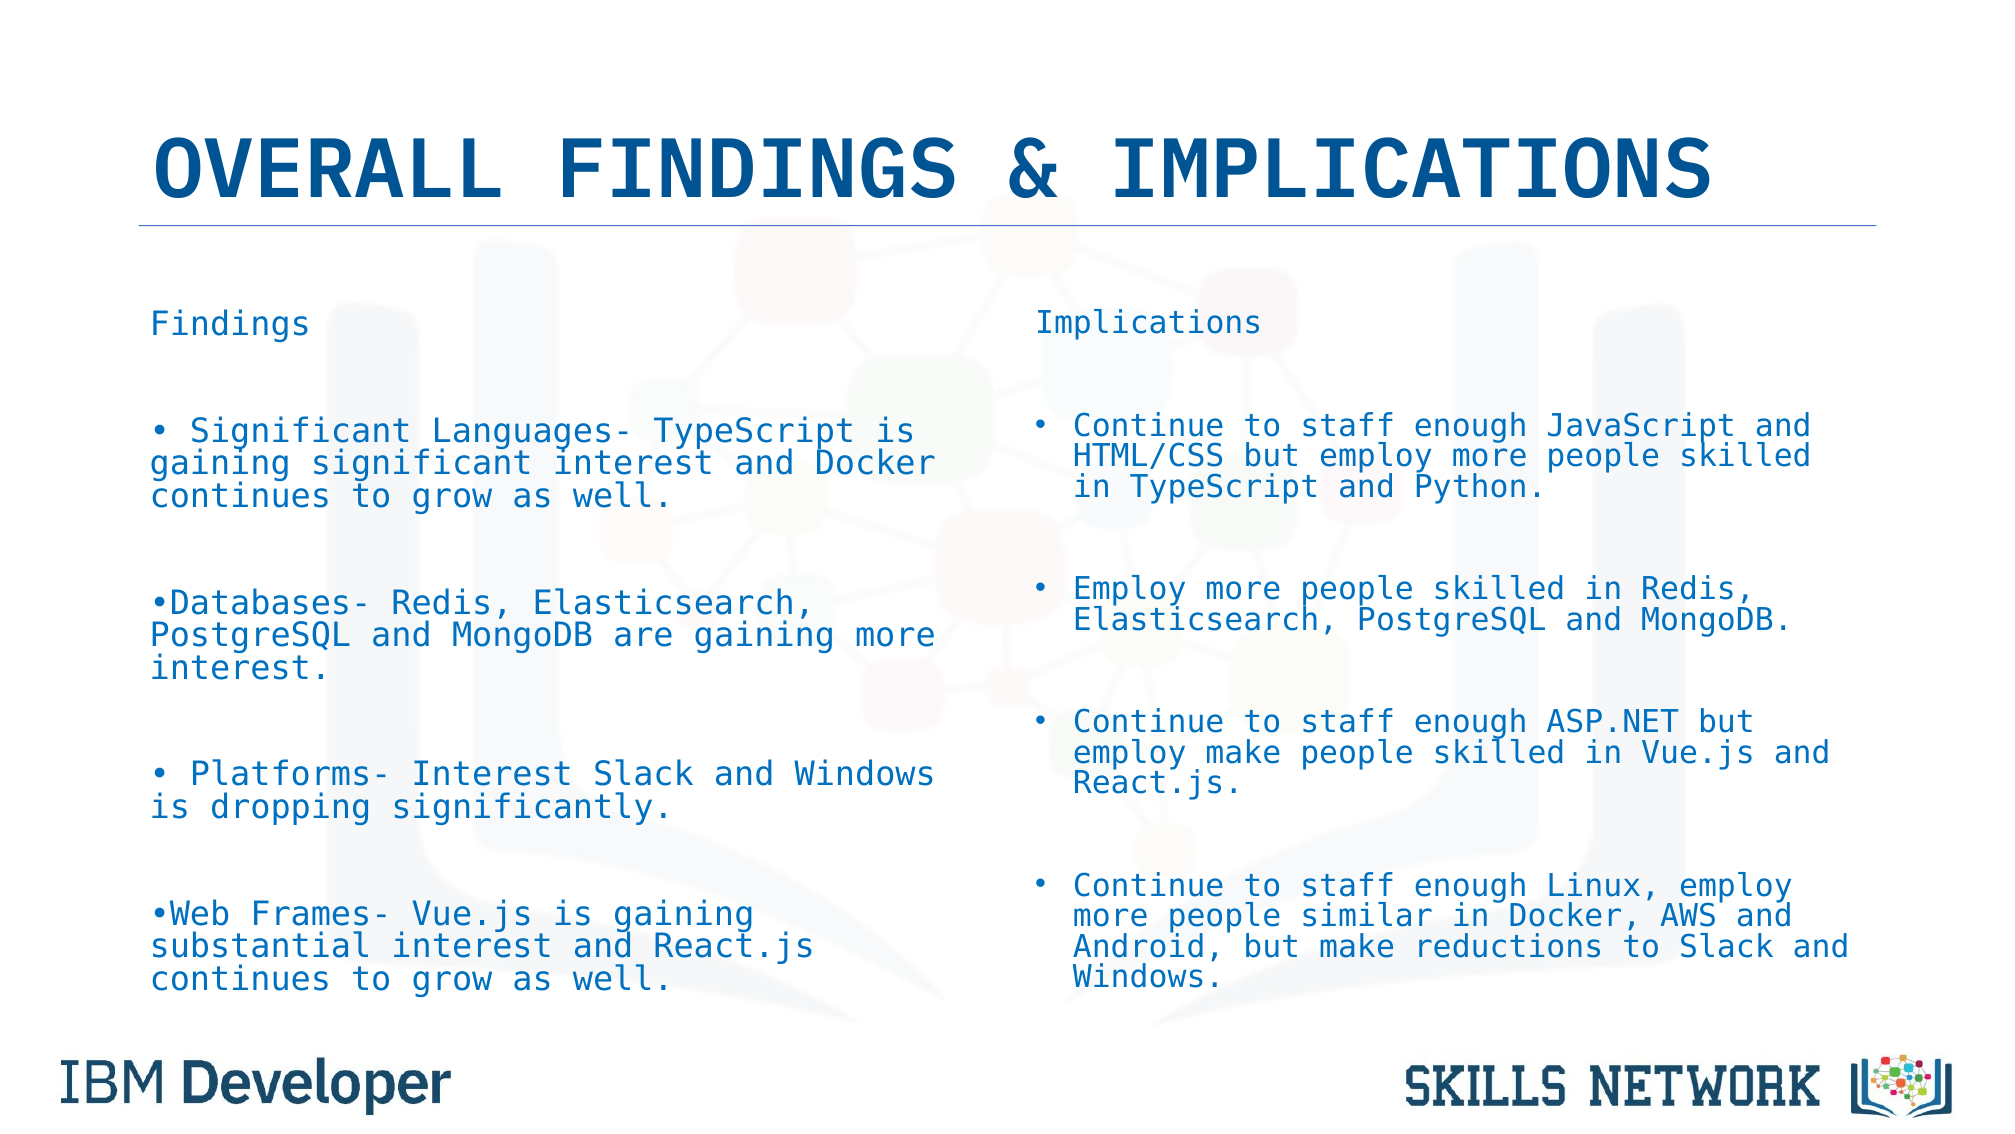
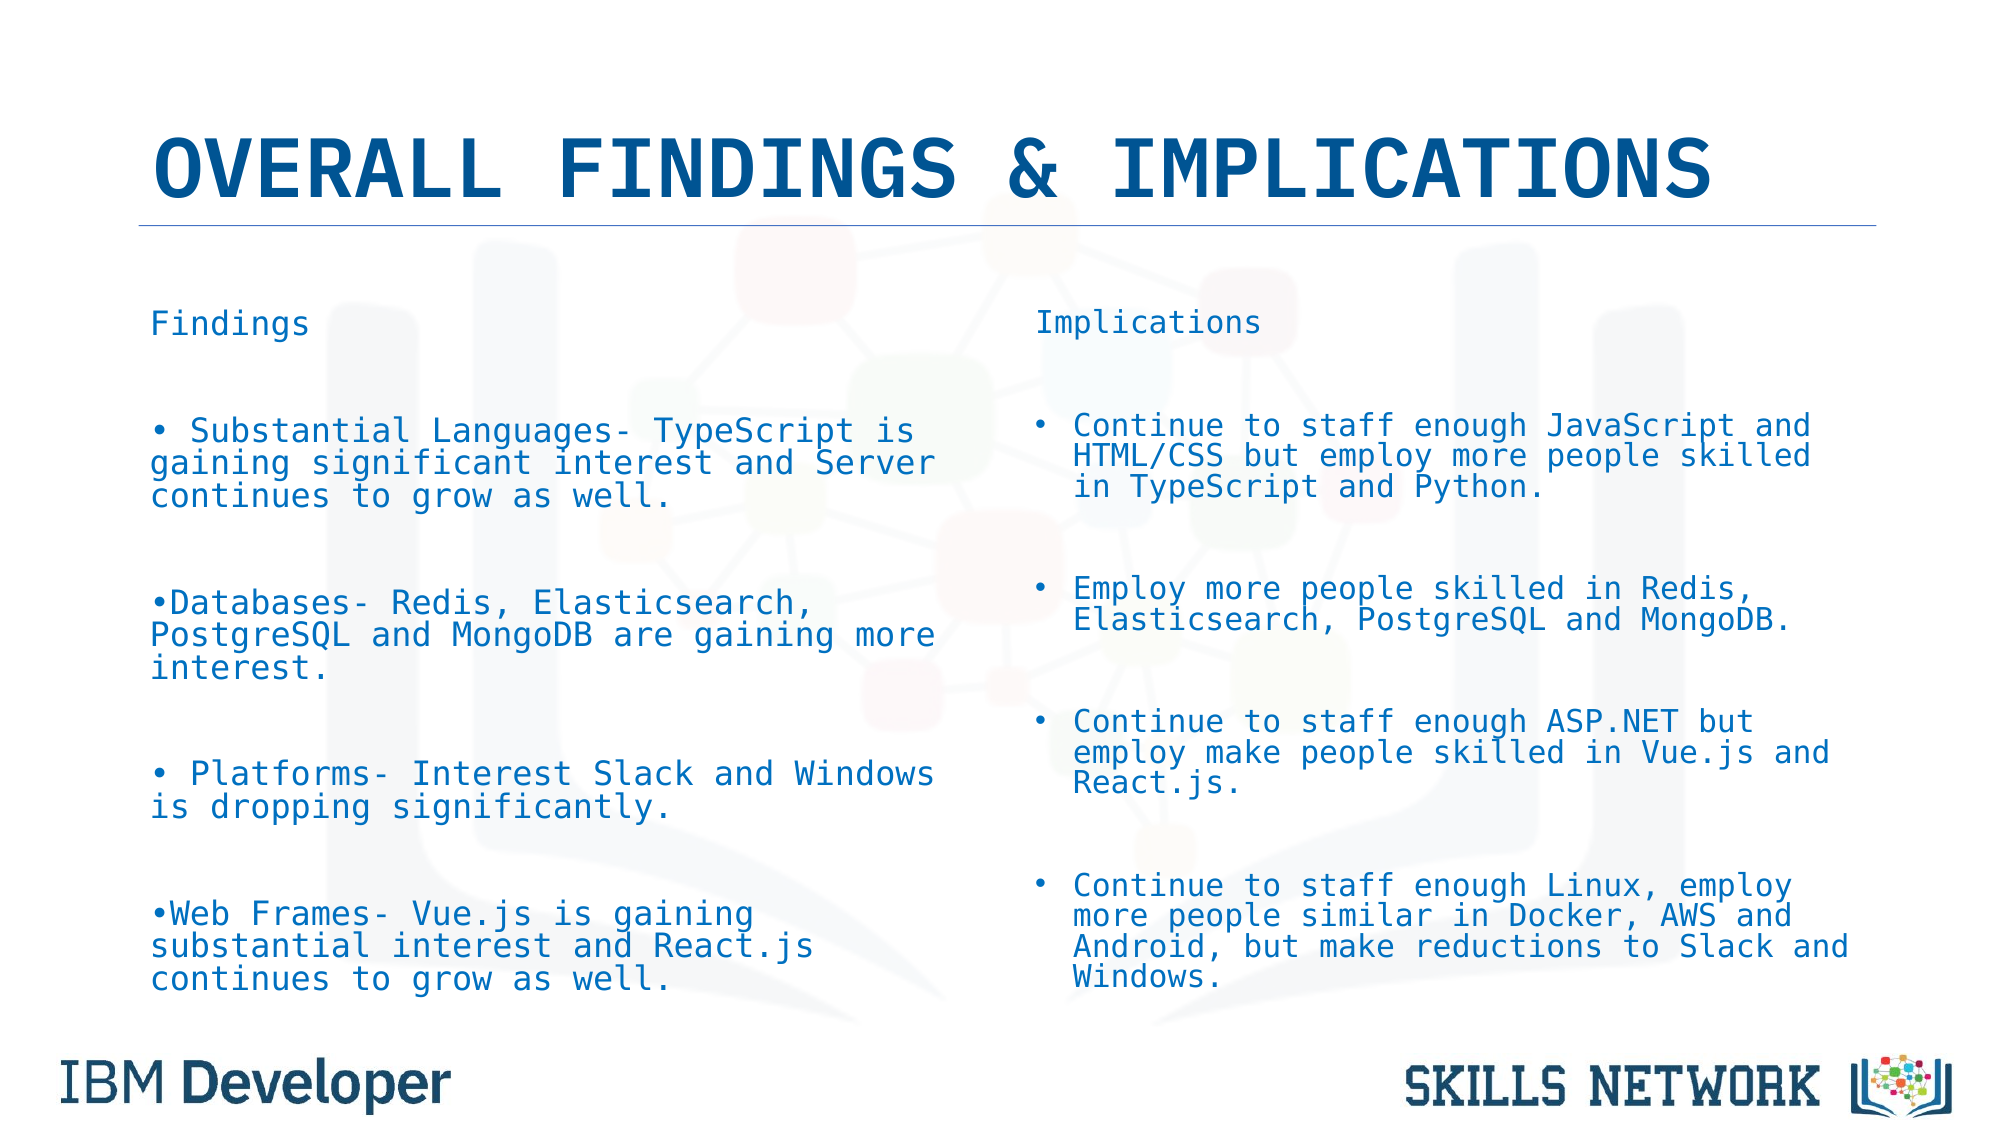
Significant: Significant -> Substantial (301, 431)
and Docker: Docker -> Server (875, 463)
